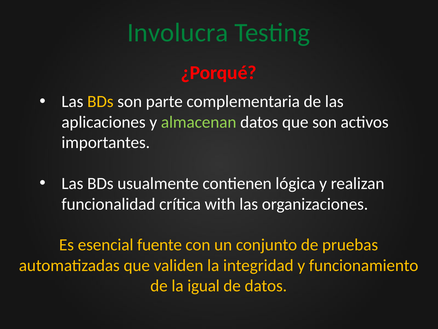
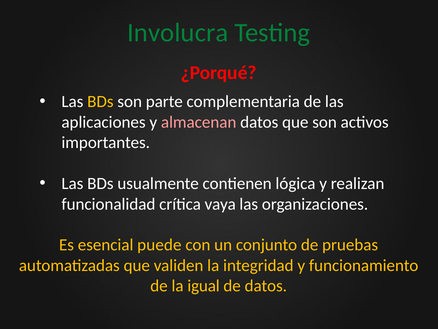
almacenan colour: light green -> pink (199, 122)
with: with -> vaya (220, 204)
fuente: fuente -> puede (159, 245)
